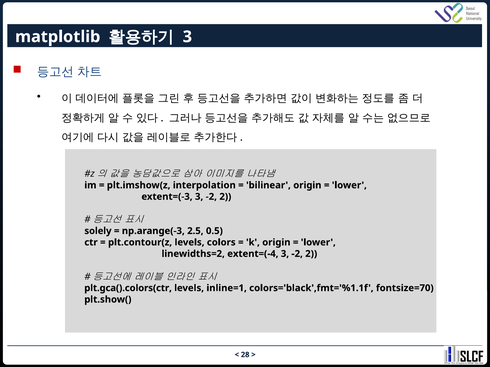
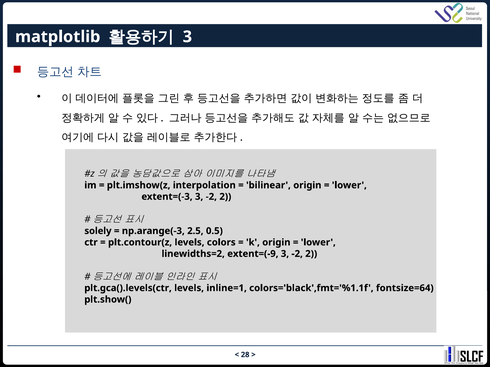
extent=(-4: extent=(-4 -> extent=(-9 (253, 254)
plt.gca().colors(ctr: plt.gca().colors(ctr -> plt.gca().levels(ctr (128, 288)
fontsize=70: fontsize=70 -> fontsize=64 (405, 288)
